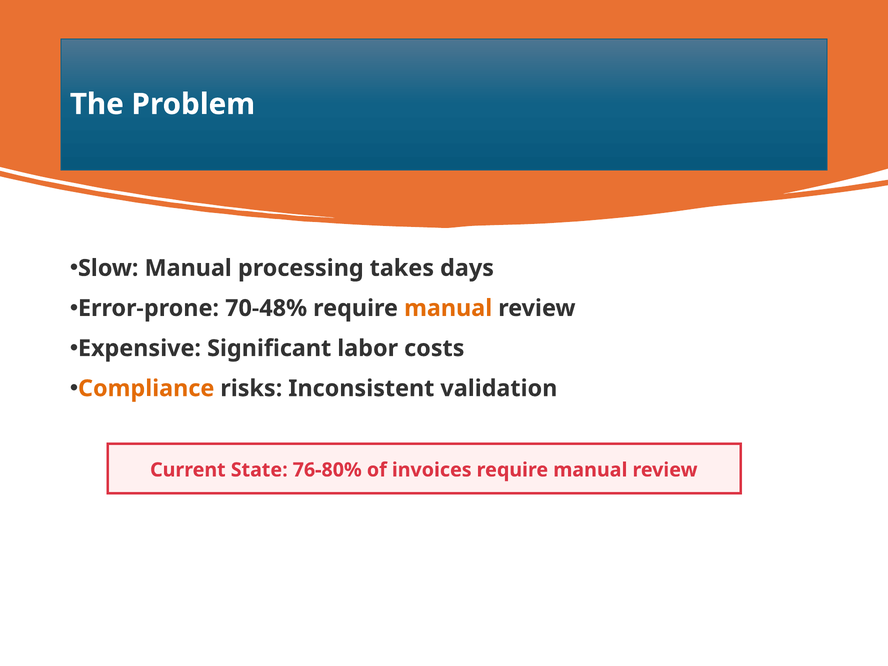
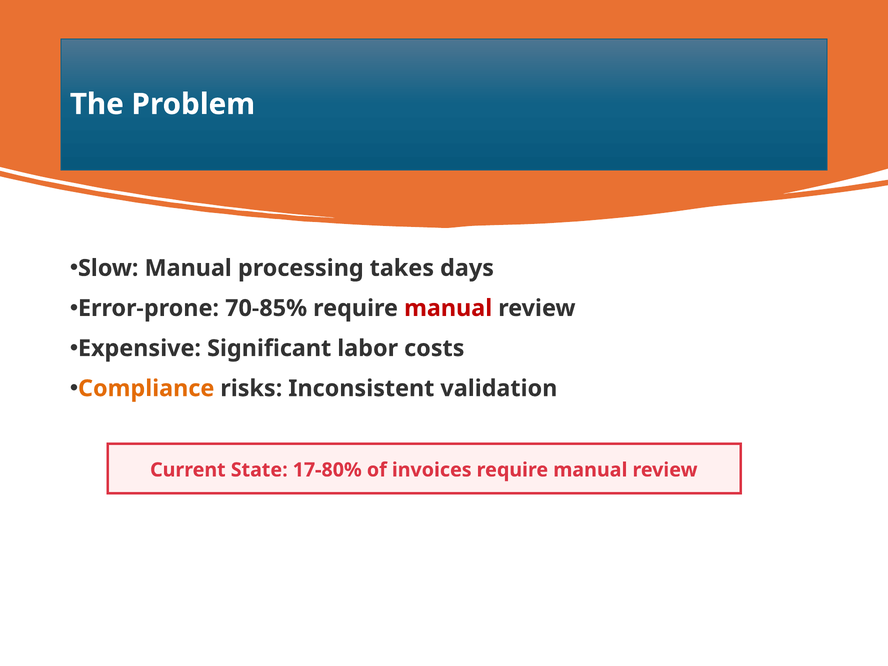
70-48%: 70-48% -> 70-85% (266, 308)
manual colour: orange -> red (448, 308)
76-80%: 76-80% -> 17-80% (327, 470)
